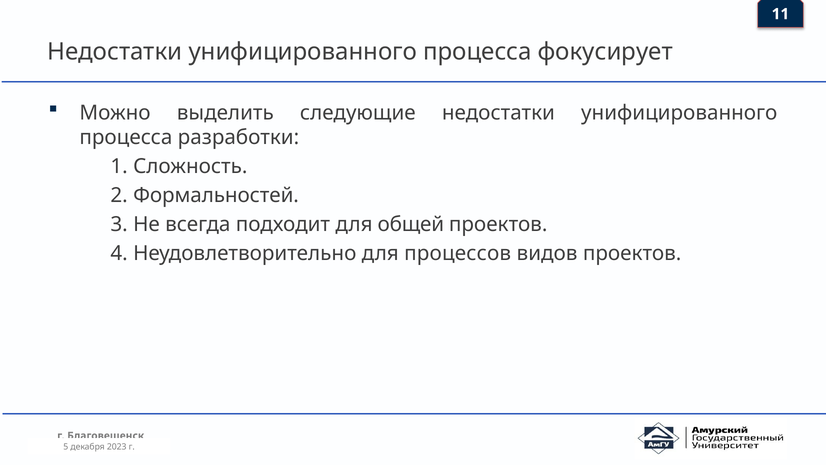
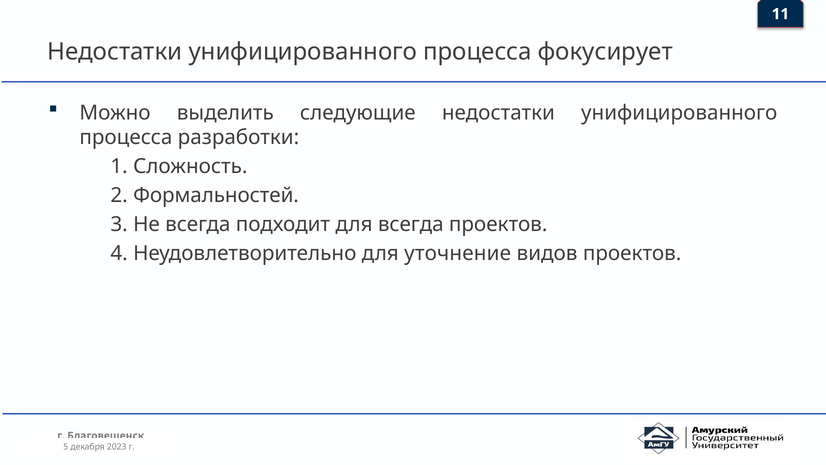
для общей: общей -> всегда (411, 224)
процессов: процессов -> уточнение (458, 253)
